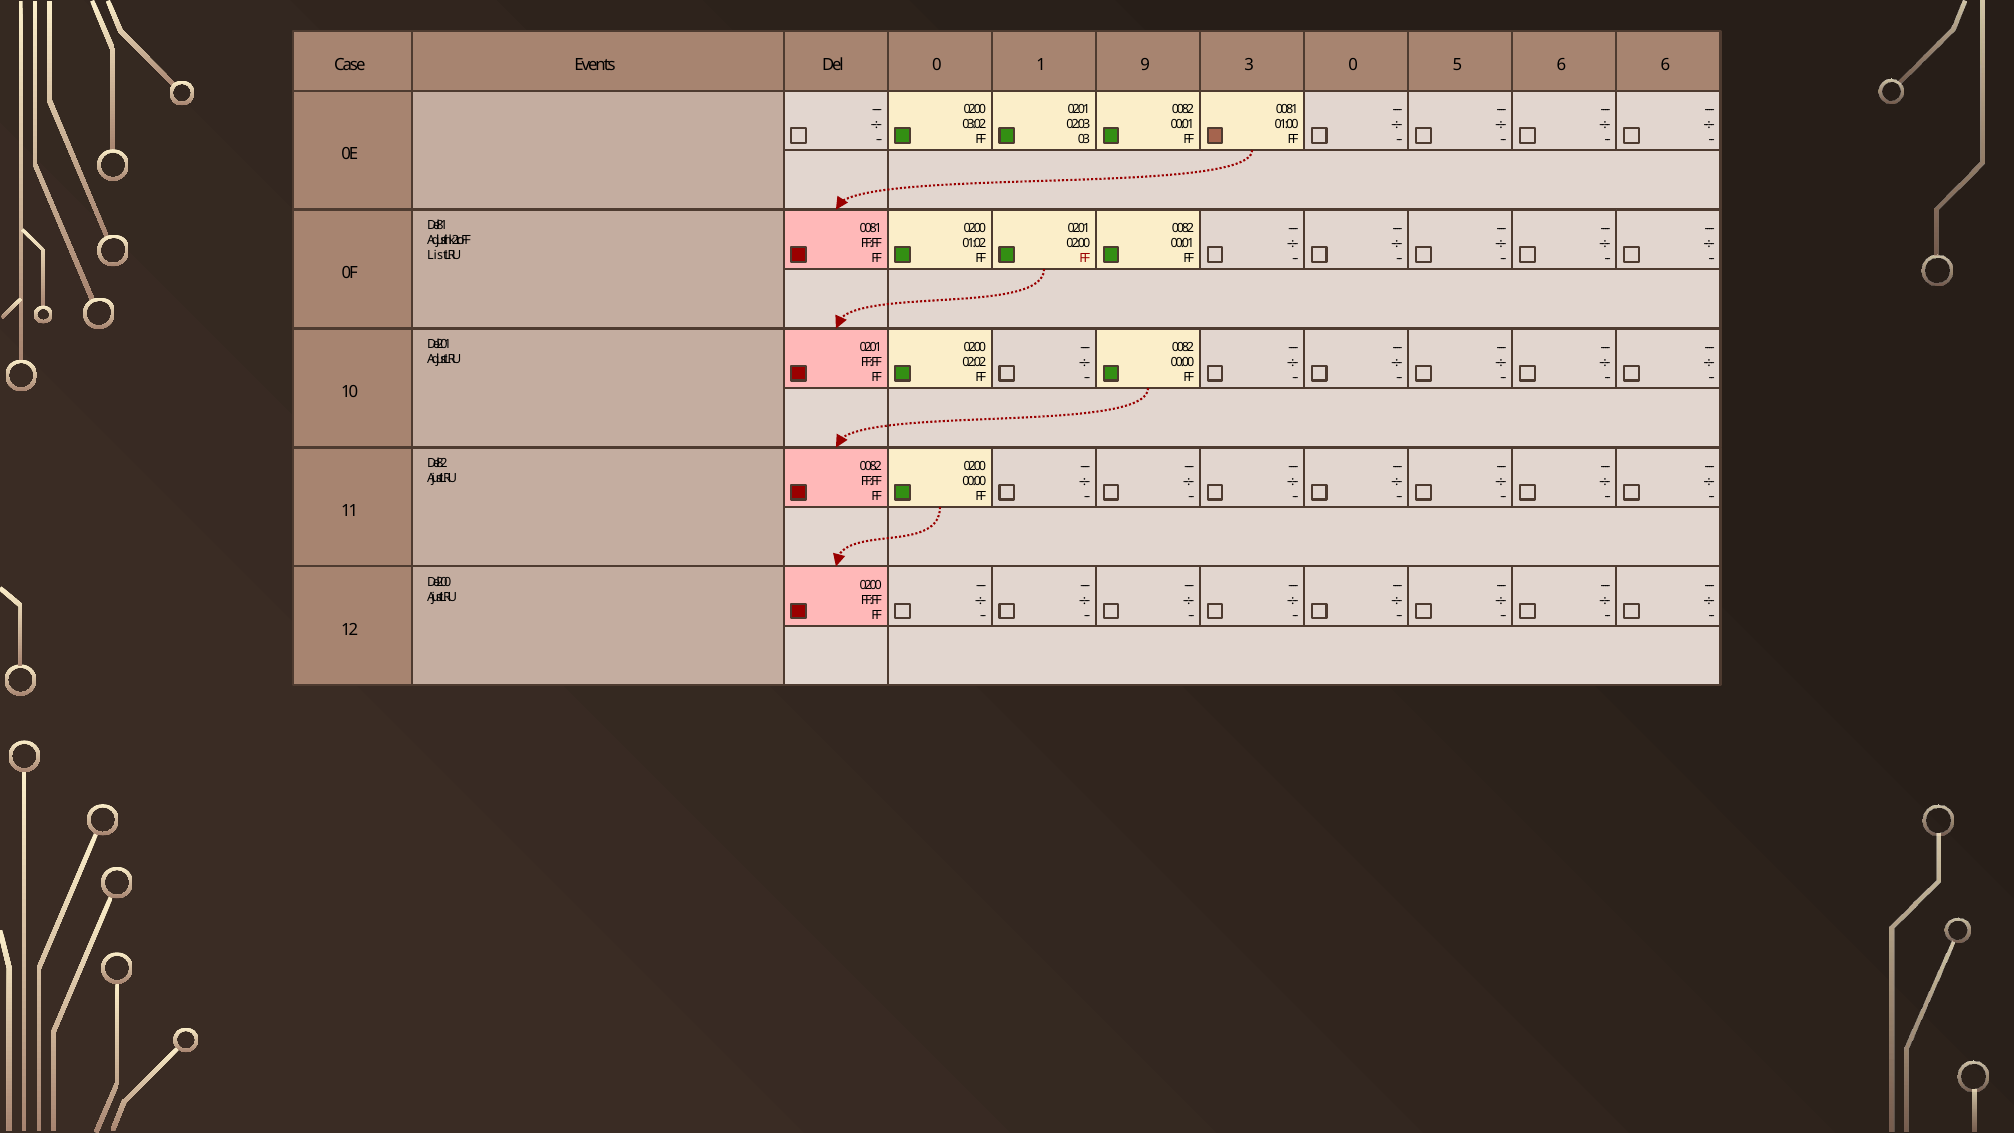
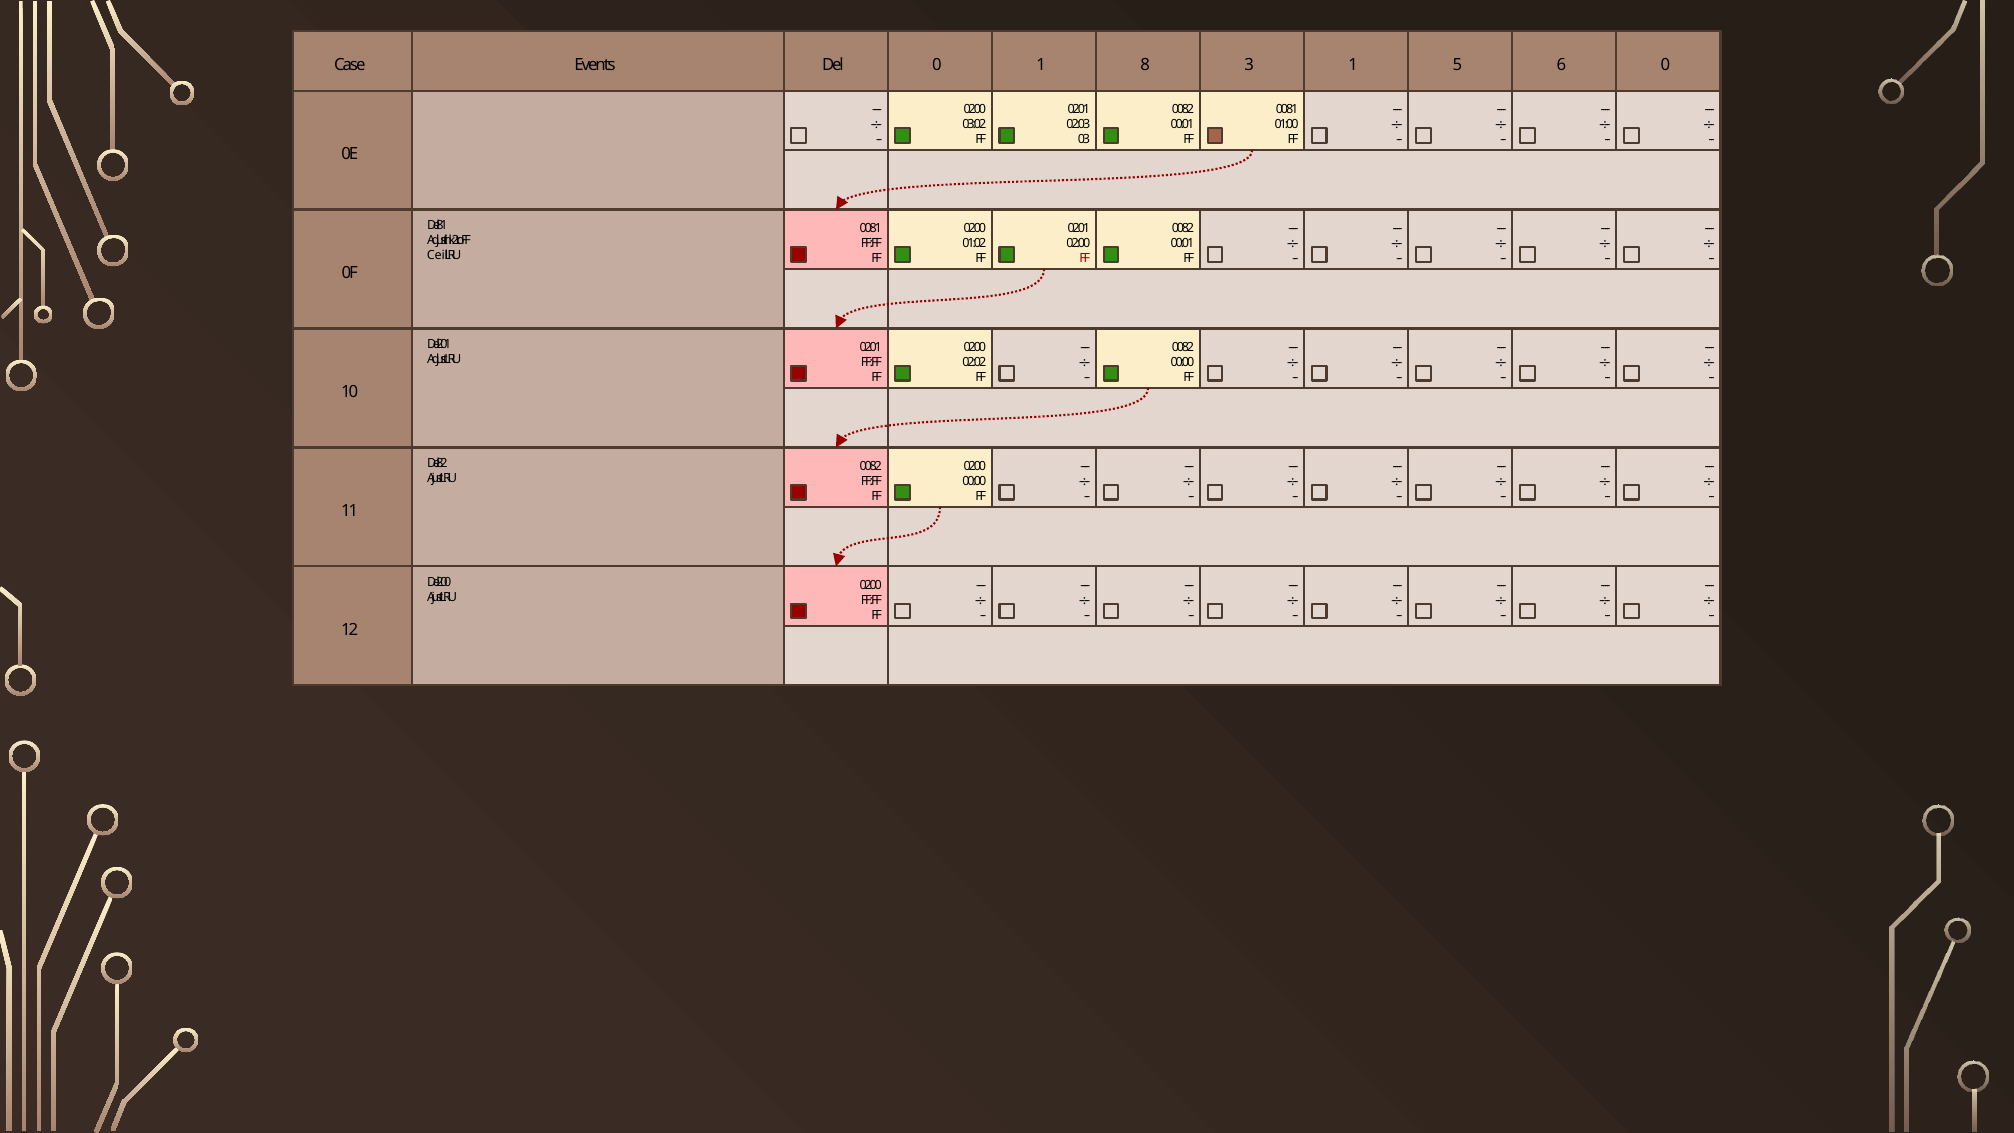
9: 9 -> 8 (1145, 65)
3 0: 0 -> 1 (1353, 65)
6 6: 6 -> 0 (1665, 65)
List: List -> Ceil (437, 256)
